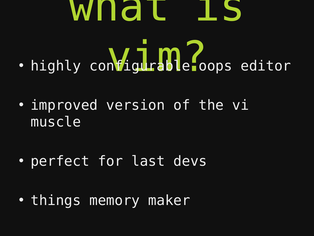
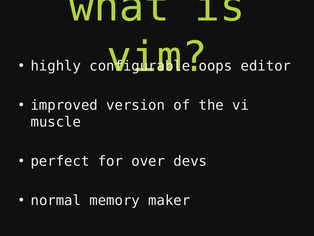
last: last -> over (148, 161)
things: things -> normal (56, 200)
